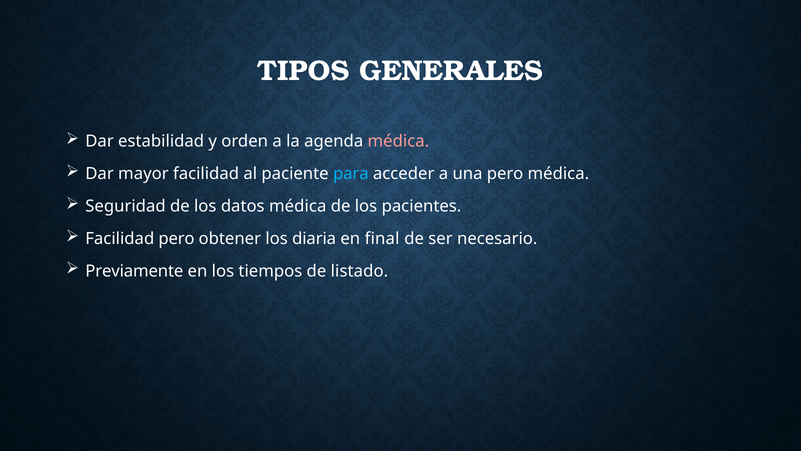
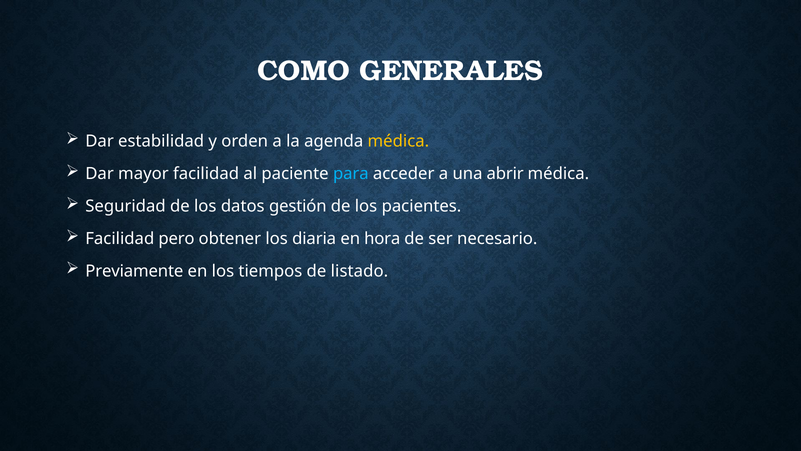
TIPOS: TIPOS -> COMO (303, 71)
médica colour: pink -> yellow (398, 141)
una pero: pero -> abrir (505, 174)
datos médica: médica -> gestión (298, 206)
final: final -> hora (382, 238)
